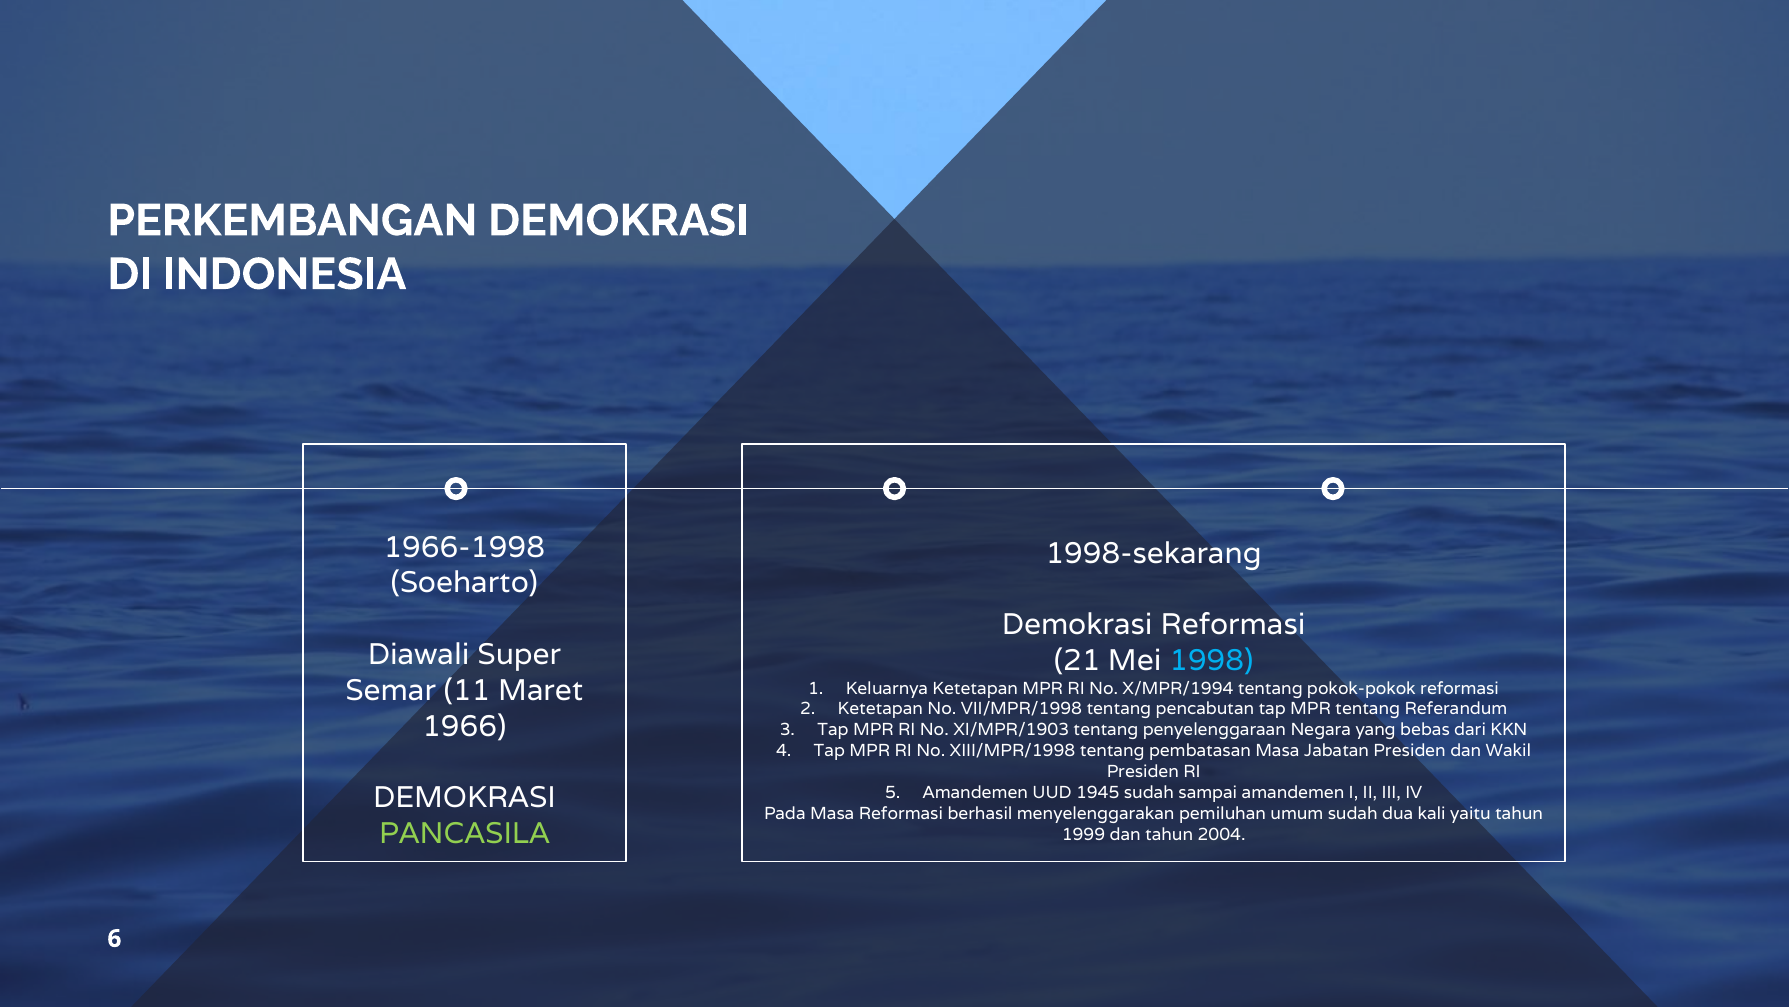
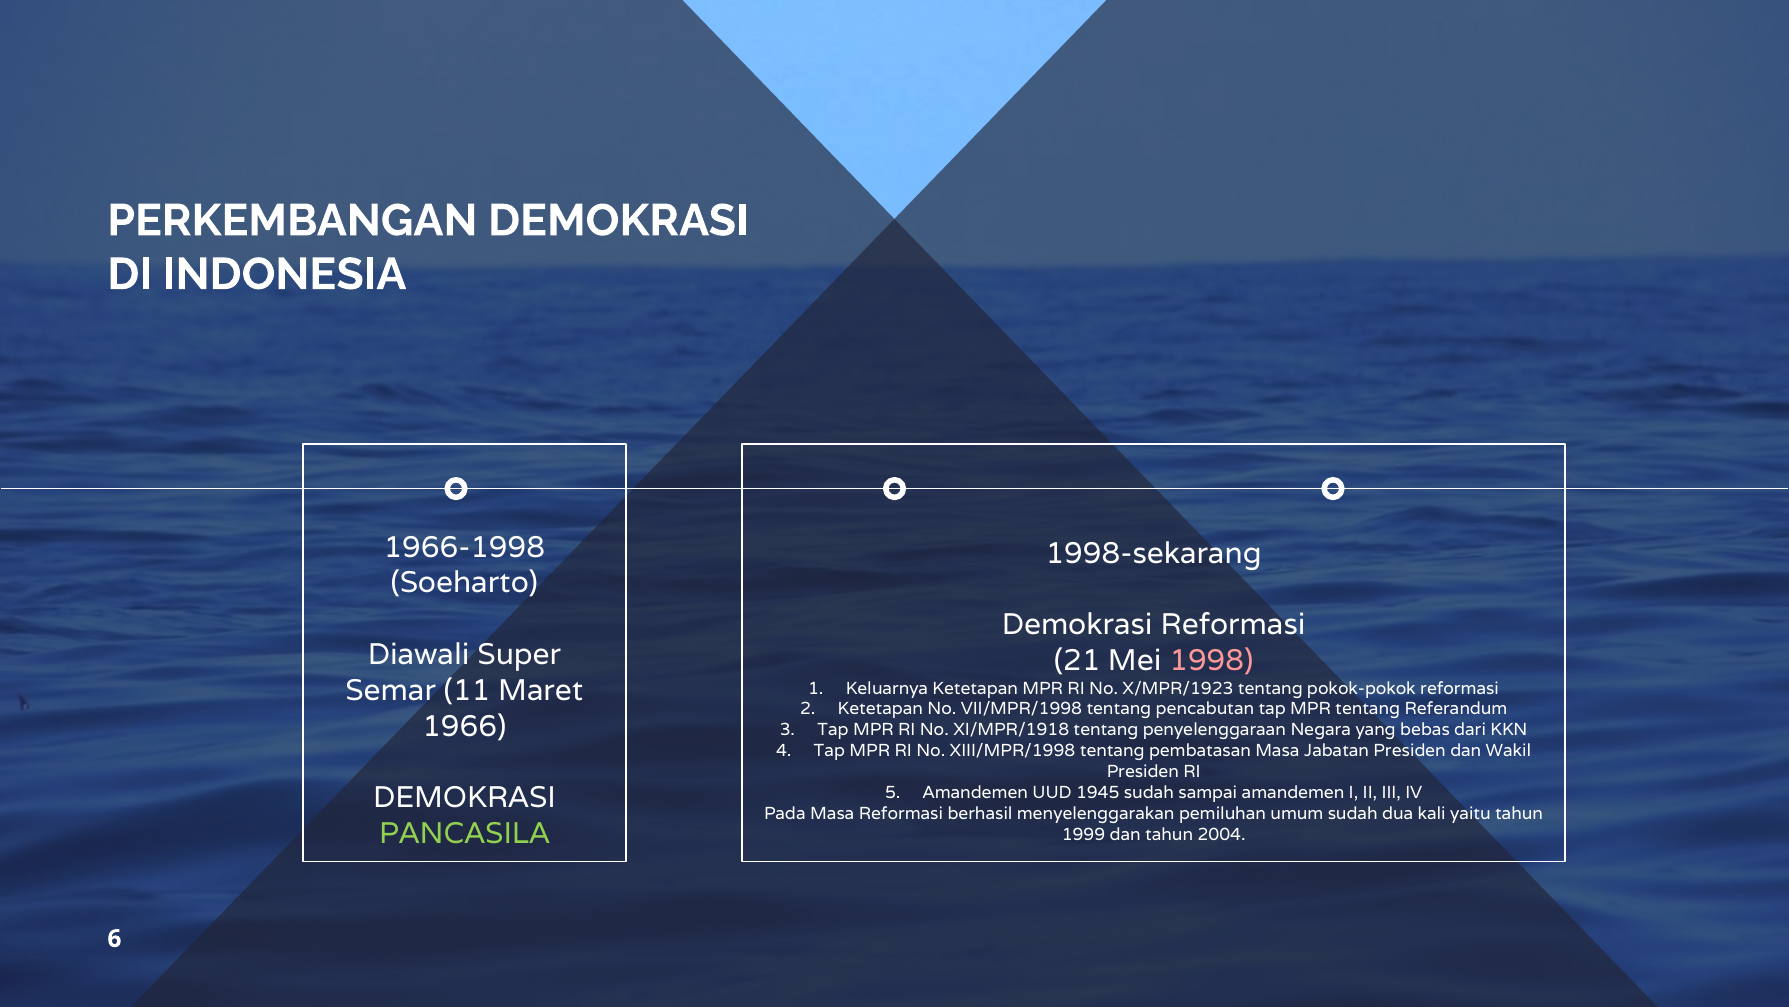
1998 colour: light blue -> pink (1211, 660)
X/MPR/1994: X/MPR/1994 -> X/MPR/1923 (1178, 688)
XI/MPR/1903: XI/MPR/1903 -> XI/MPR/1918 (1011, 730)
